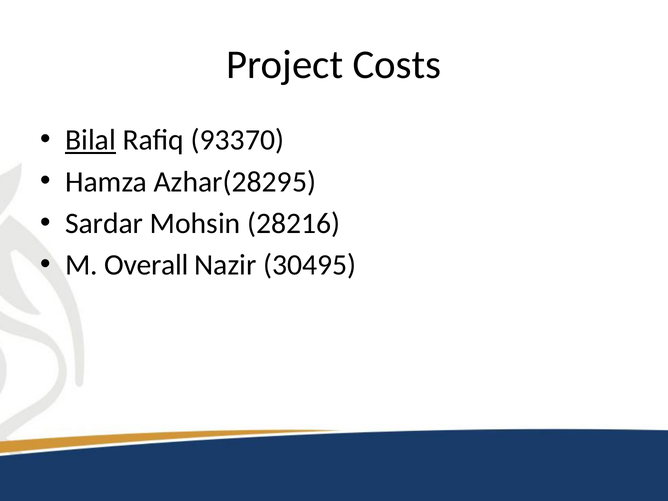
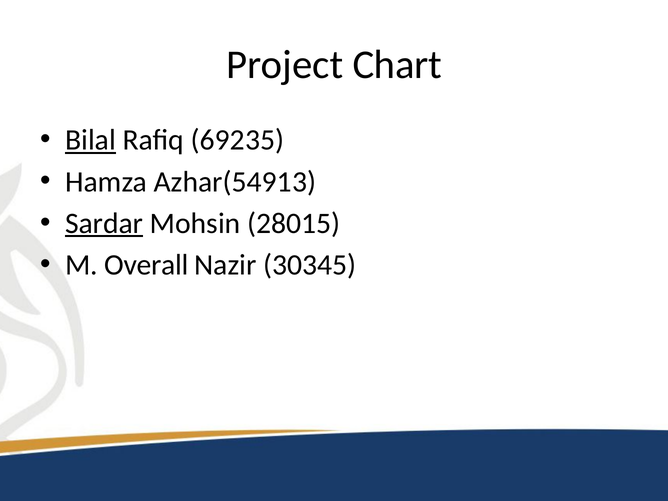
Costs: Costs -> Chart (397, 65)
93370: 93370 -> 69235 (237, 140)
Azhar(28295: Azhar(28295 -> Azhar(54913 (235, 182)
Sardar underline: none -> present (104, 223)
28216: 28216 -> 28015 (294, 223)
30495: 30495 -> 30345 (310, 265)
